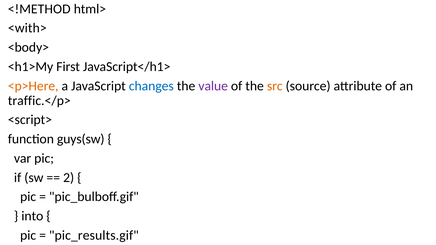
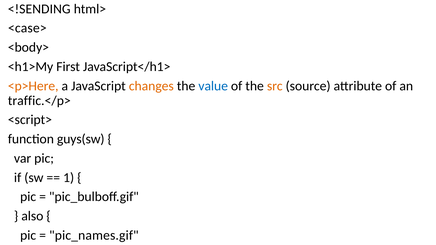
<!METHOD: <!METHOD -> <!SENDING (39, 9)
<with>: <with> -> <case> (27, 28)
changes colour: blue -> orange (151, 86)
value colour: purple -> blue (213, 86)
2: 2 -> 1 (69, 178)
into: into -> also (32, 216)
pic_results.gif: pic_results.gif -> pic_names.gif (94, 235)
